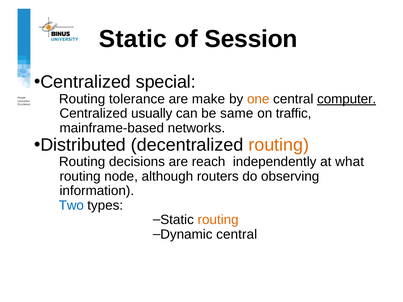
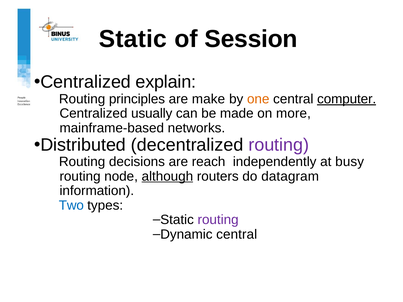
special: special -> explain (166, 82)
tolerance: tolerance -> principles (137, 99)
same: same -> made (237, 114)
traffic: traffic -> more (293, 114)
routing colour: orange -> purple (279, 145)
what: what -> busy (350, 162)
although underline: none -> present (167, 176)
observing: observing -> datagram (290, 176)
routing colour: orange -> purple (218, 220)
